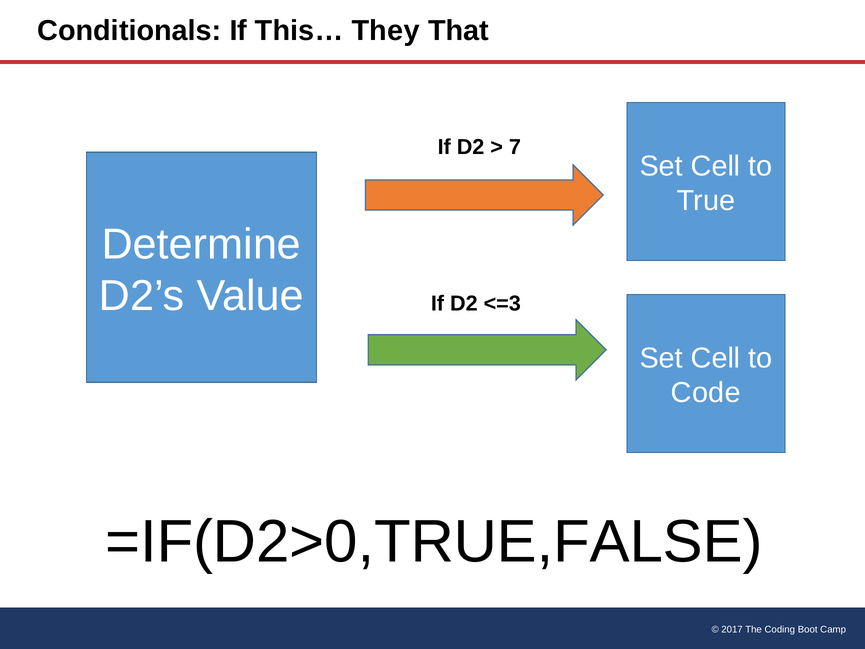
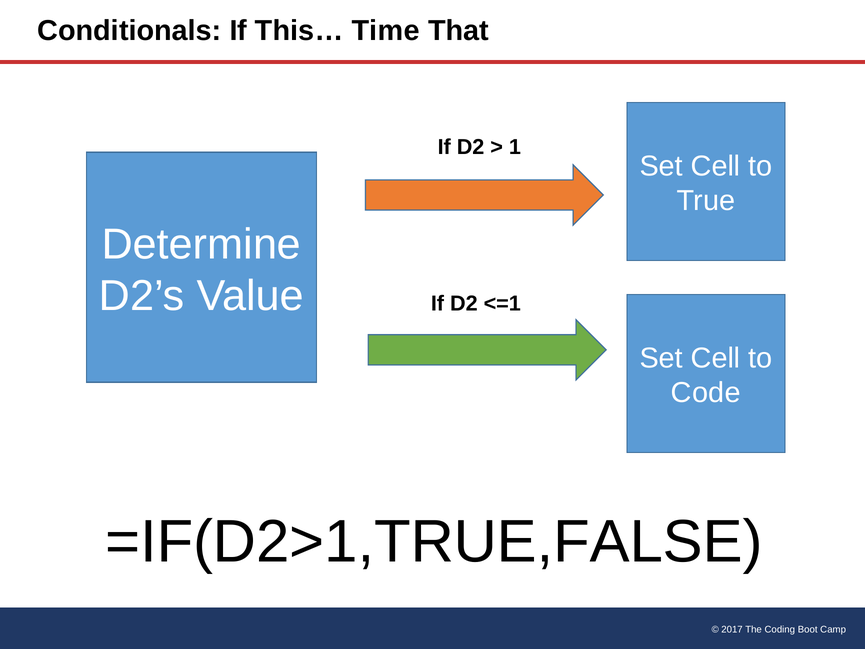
They: They -> Time (386, 31)
7: 7 -> 1 (515, 147)
<=3: <=3 -> <=1 (502, 303)
=IF(D2>0,TRUE,FALSE: =IF(D2>0,TRUE,FALSE -> =IF(D2>1,TRUE,FALSE (434, 542)
